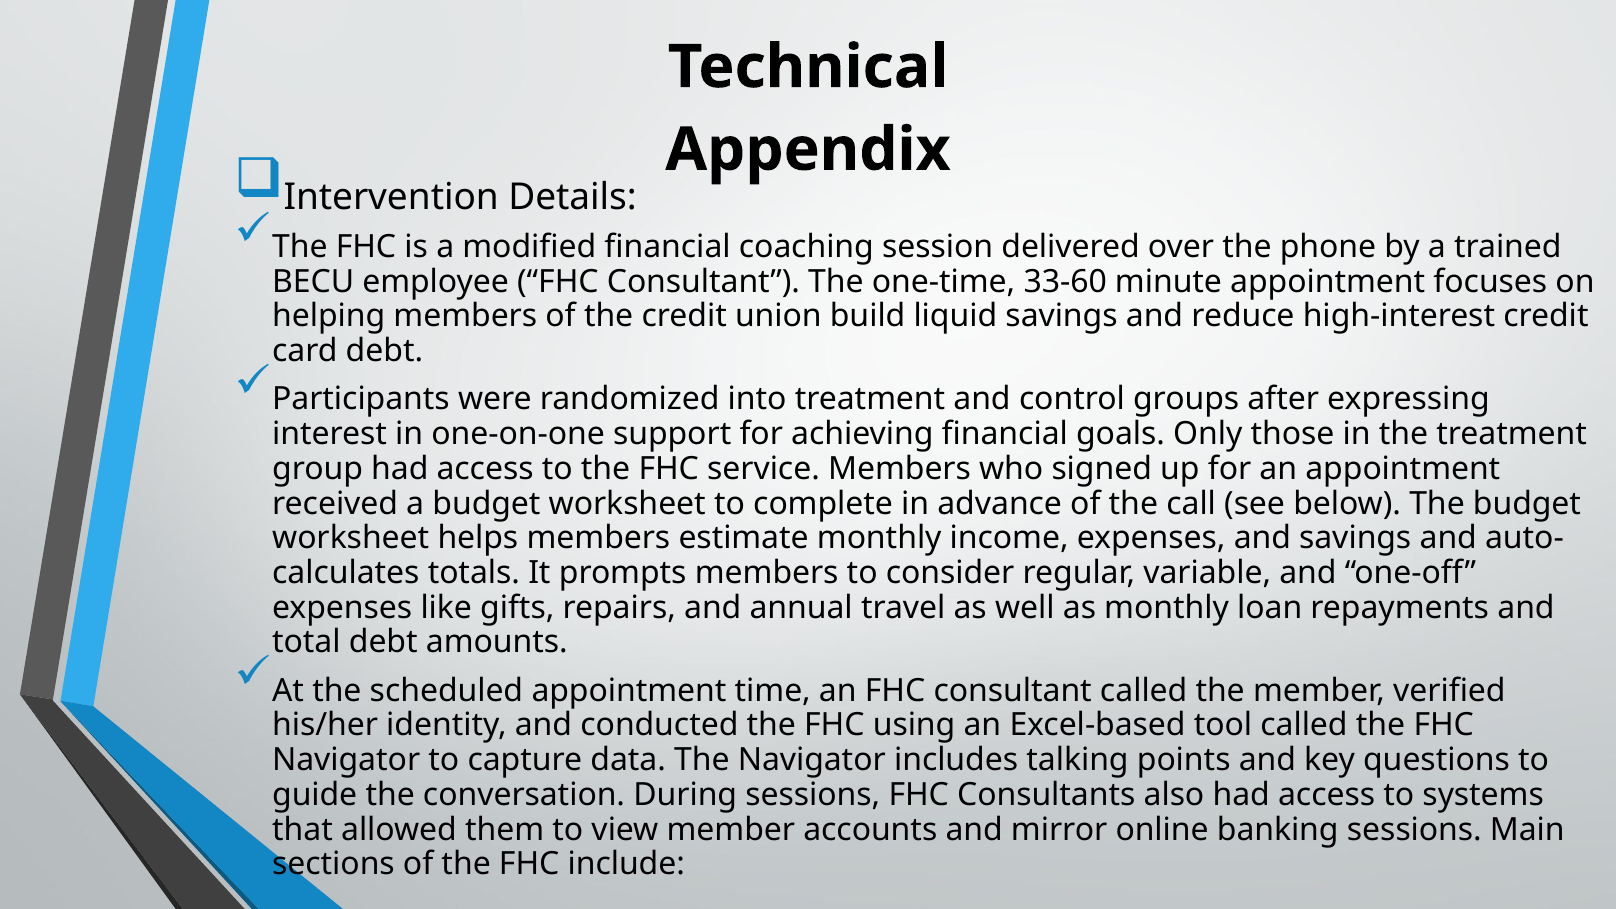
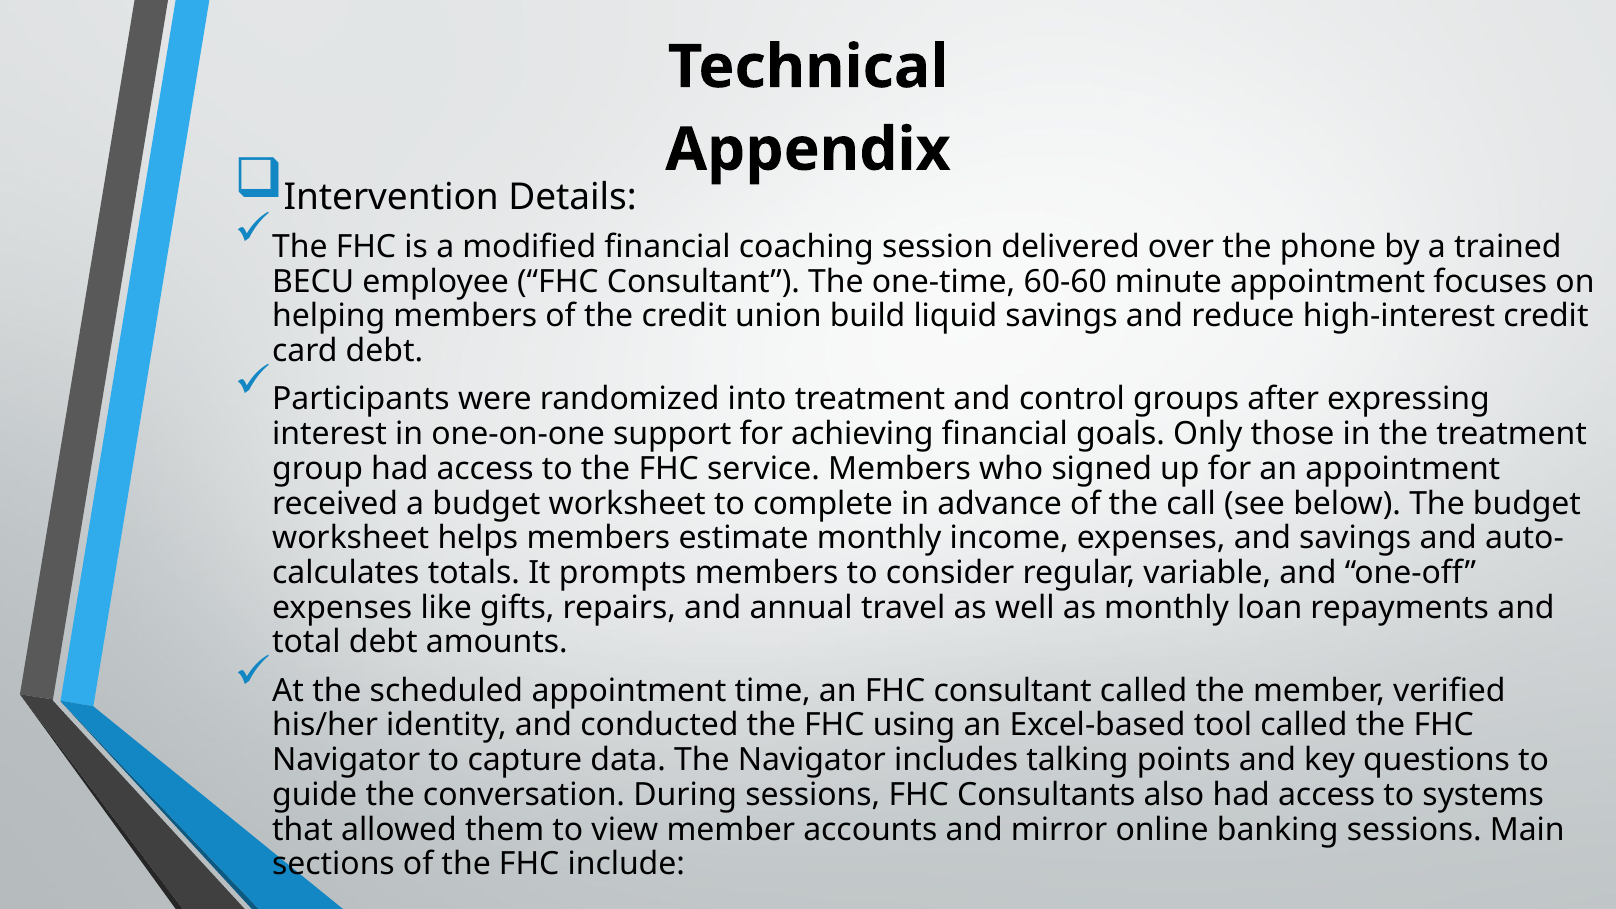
33-60: 33-60 -> 60-60 (1065, 282)
